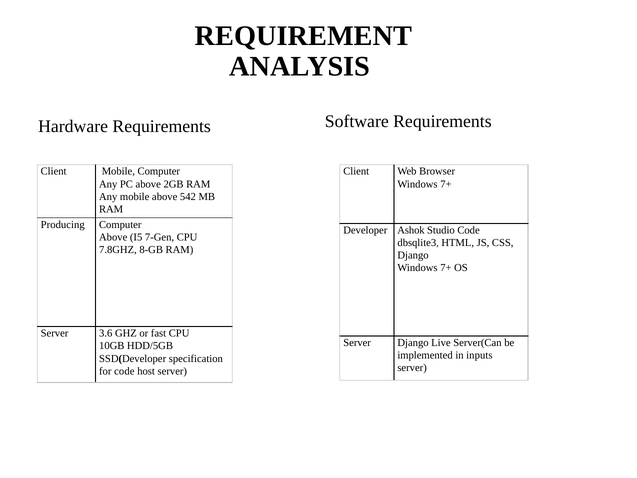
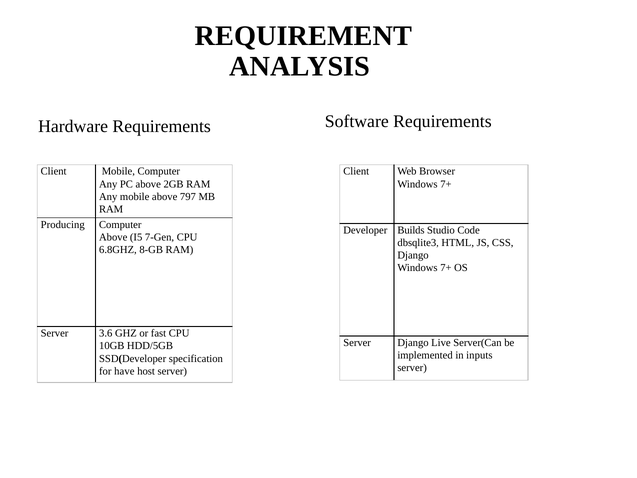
542: 542 -> 797 (188, 197)
Ashok: Ashok -> Builds (411, 230)
7.8GHZ: 7.8GHZ -> 6.8GHZ (118, 250)
for code: code -> have (124, 371)
